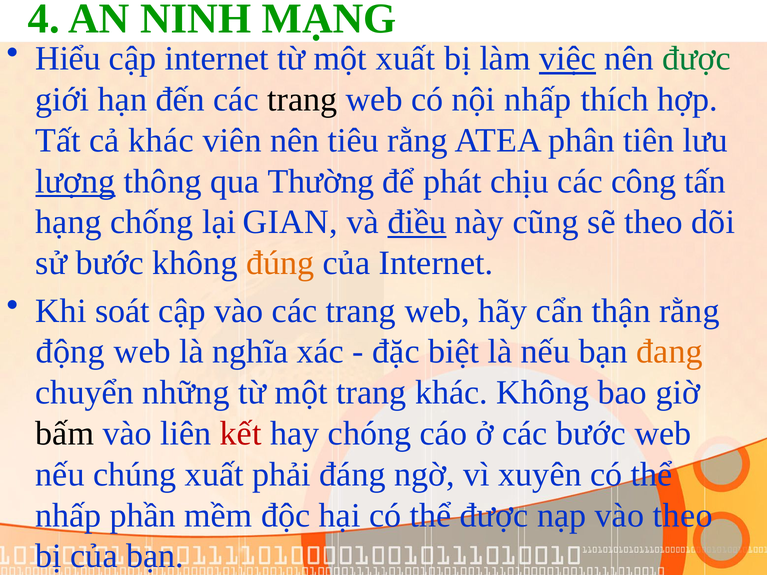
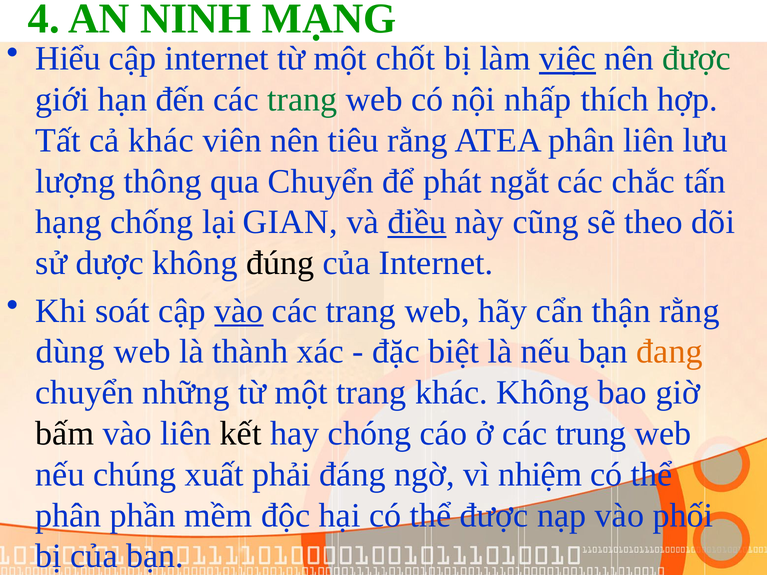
một xuất: xuất -> chốt (405, 59)
trang colour: black -> green (302, 100)
phân tiên: tiên -> liên (649, 140)
lượng underline: present -> none (75, 181)
qua Thường: Thường -> Chuyển (321, 181)
chịu: chịu -> ngắt (520, 181)
công: công -> chắc (643, 181)
sử bước: bước -> dược (110, 263)
đúng colour: orange -> black (280, 263)
vào underline: none -> present (239, 311)
động: động -> dùng (70, 352)
nghĩa: nghĩa -> thành (250, 352)
kết colour: red -> black (241, 434)
các bước: bước -> trung (591, 434)
xuyên: xuyên -> nhiệm (540, 475)
nhấp: nhấp -> phân (68, 516)
vào theo: theo -> phối (683, 516)
